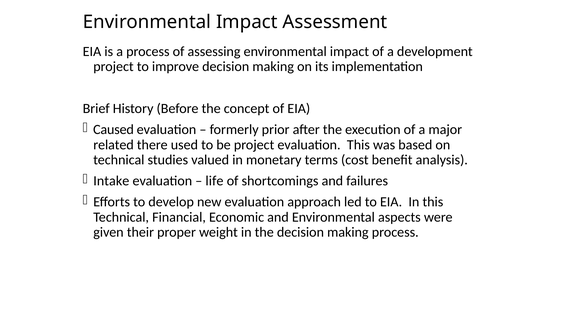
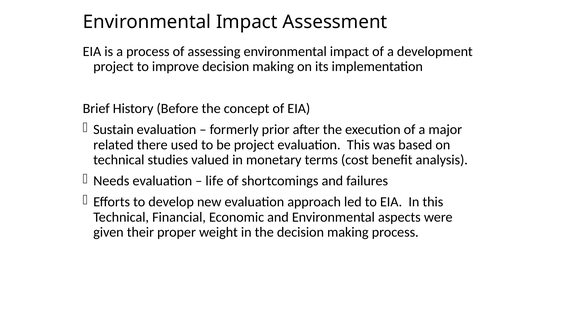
Caused: Caused -> Sustain (113, 130)
Intake: Intake -> Needs (111, 181)
